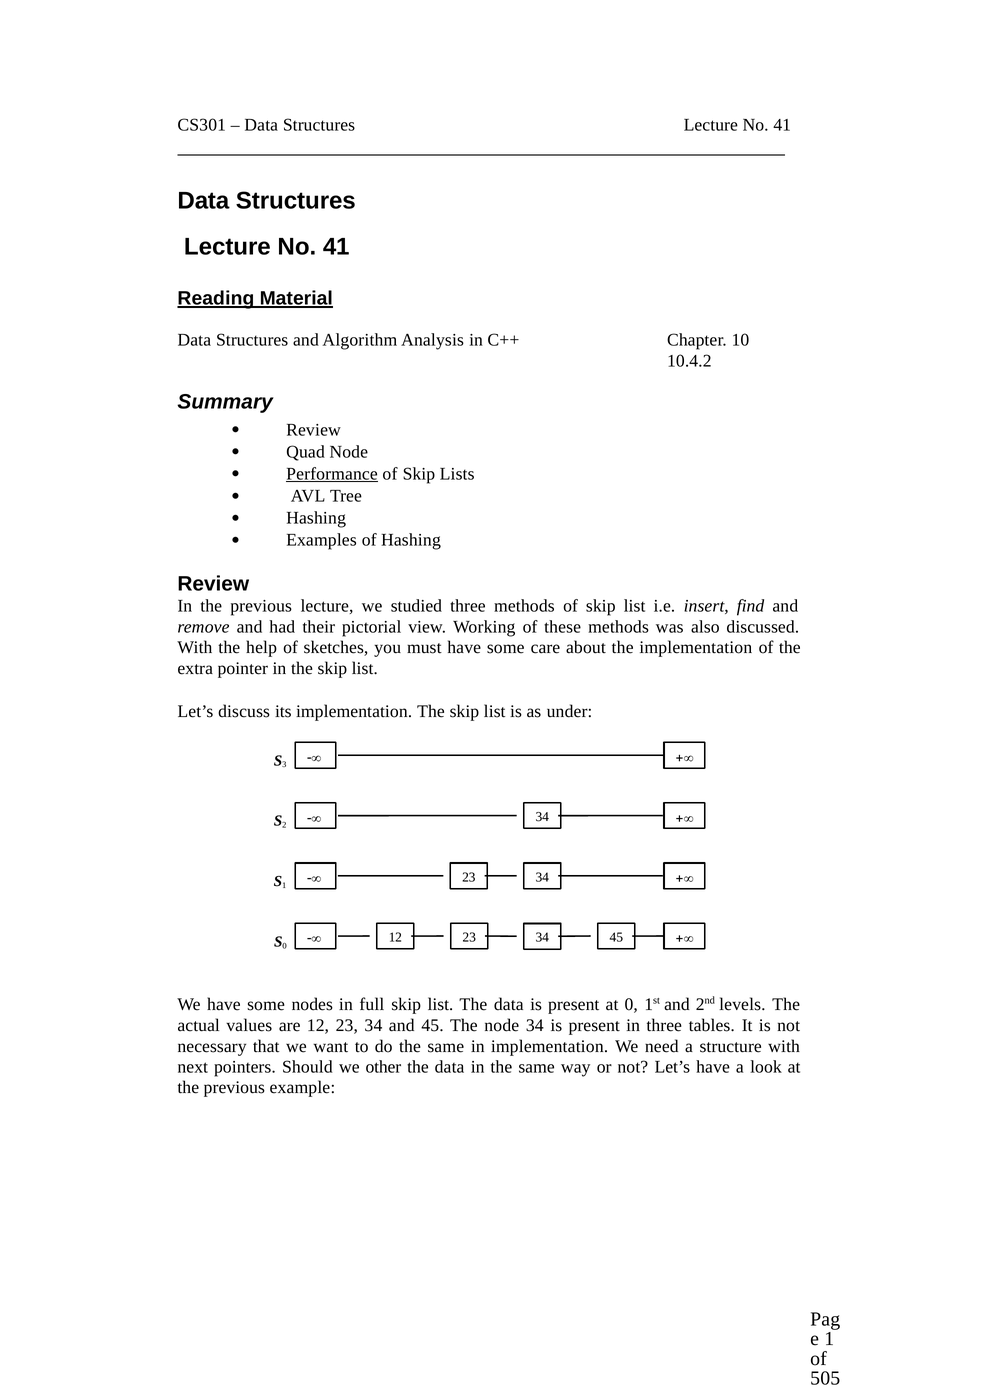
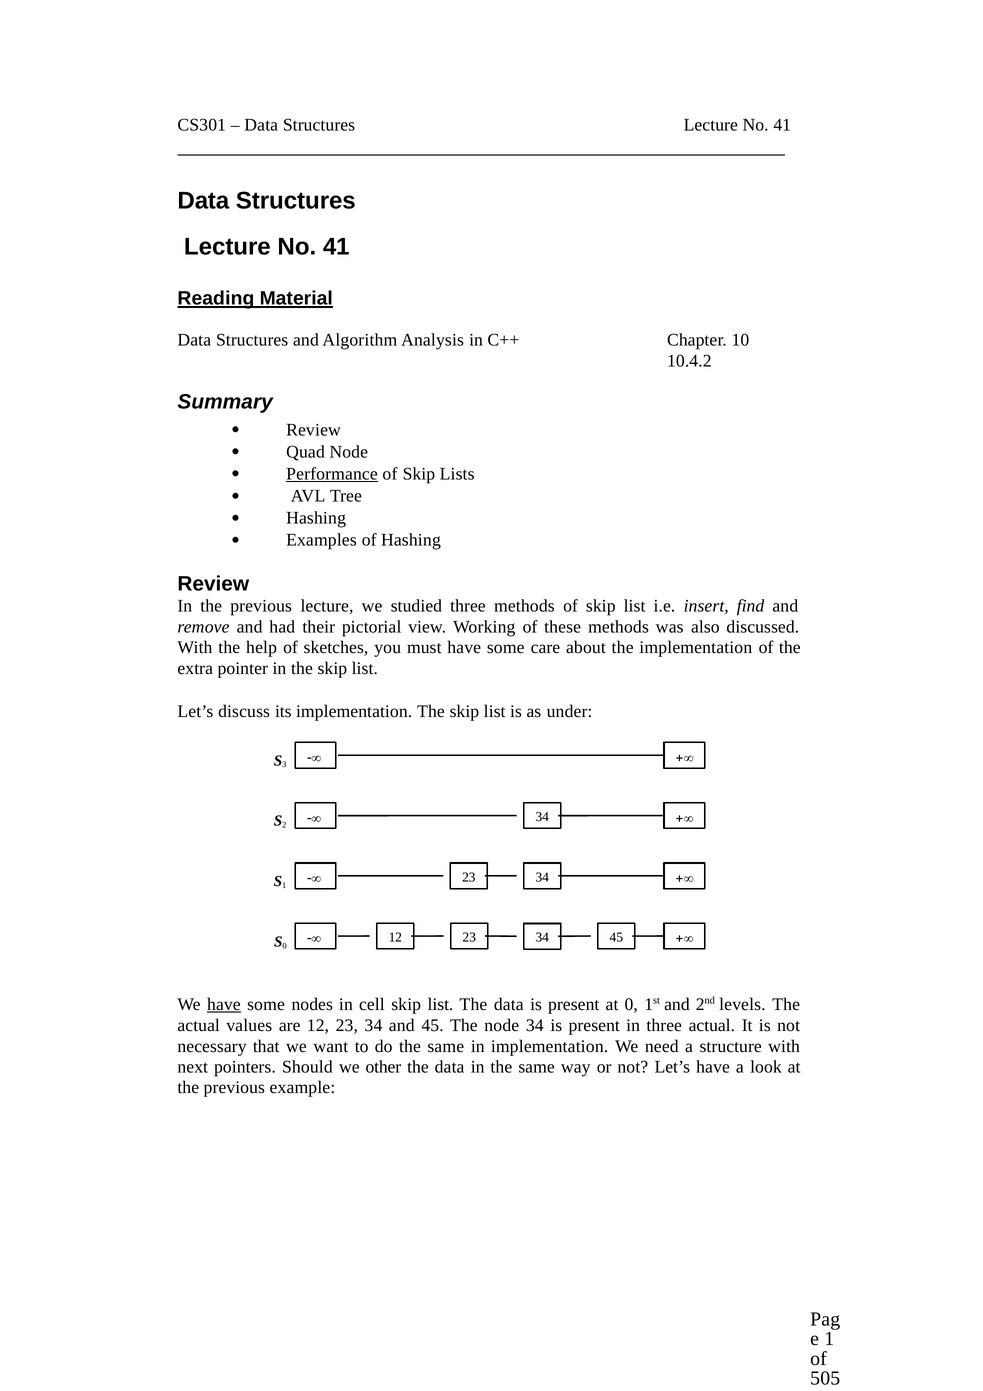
have underline: none -> present (224, 1005)
full: full -> cell (372, 1005)
three tables: tables -> actual (712, 1026)
